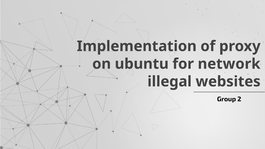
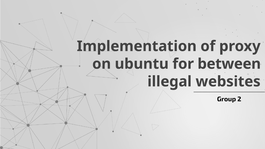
network: network -> between (229, 64)
